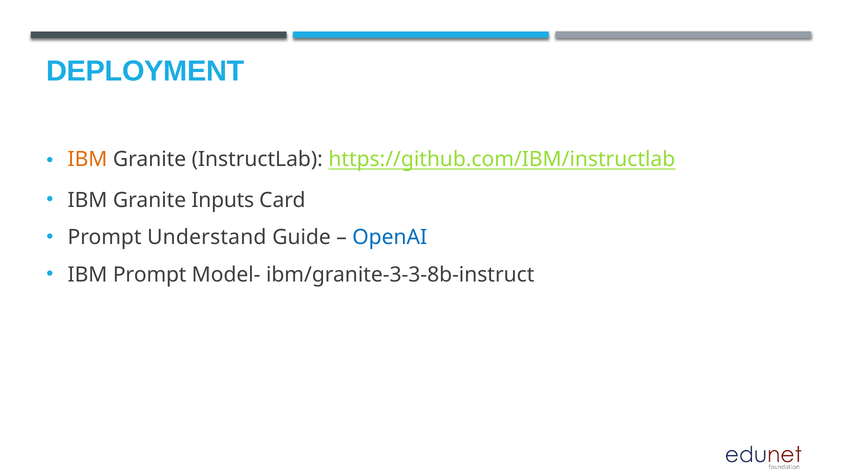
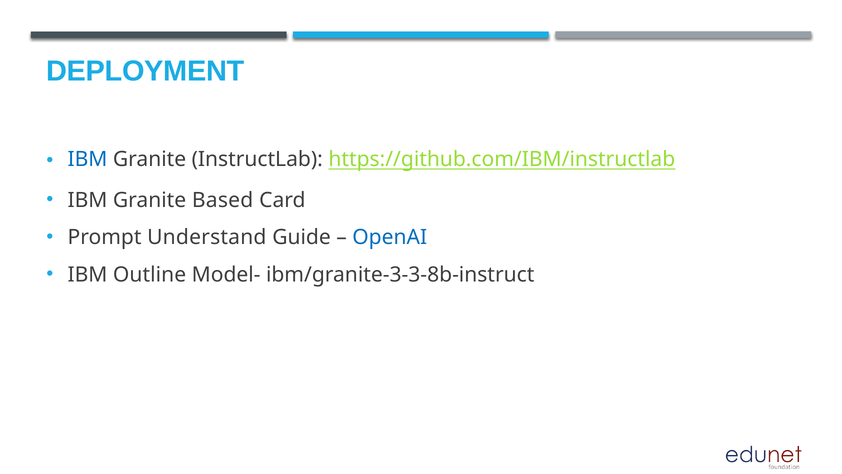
IBM colour: orange -> blue (88, 159)
Inputs: Inputs -> Based (223, 200)
IBM Prompt: Prompt -> Outline (150, 275)
